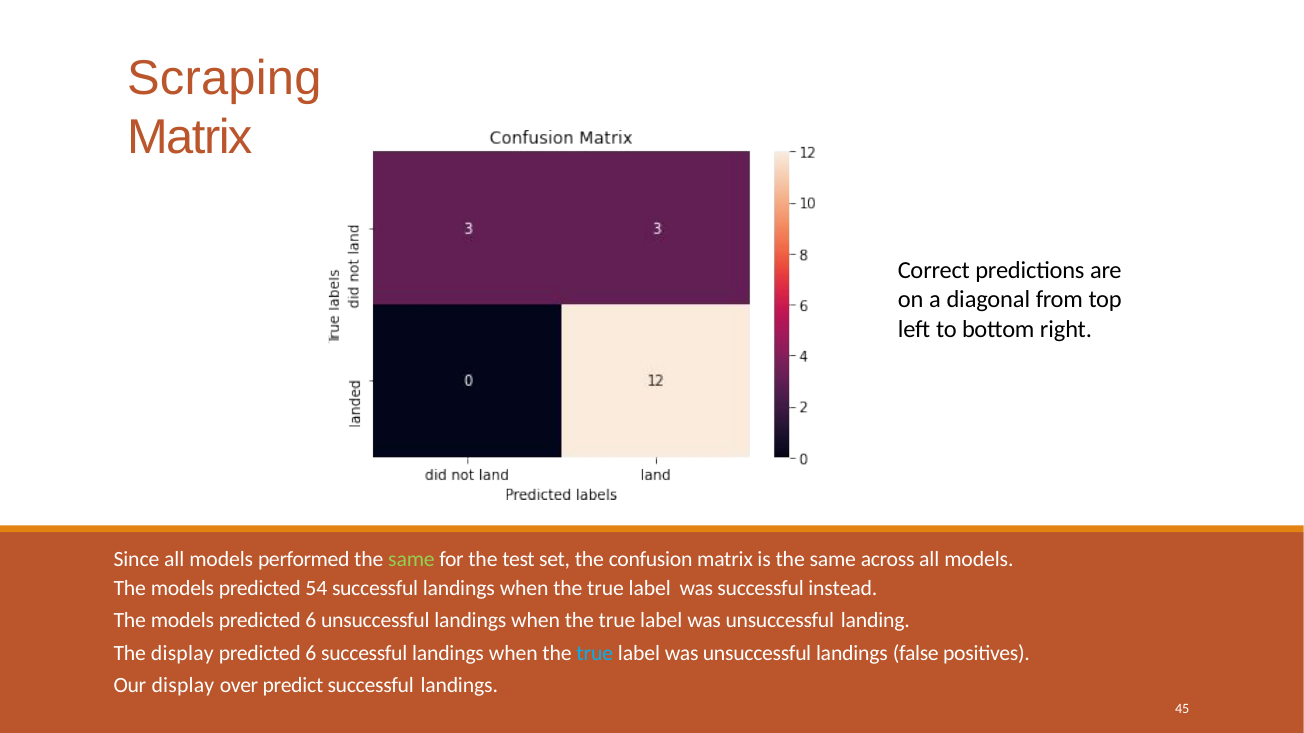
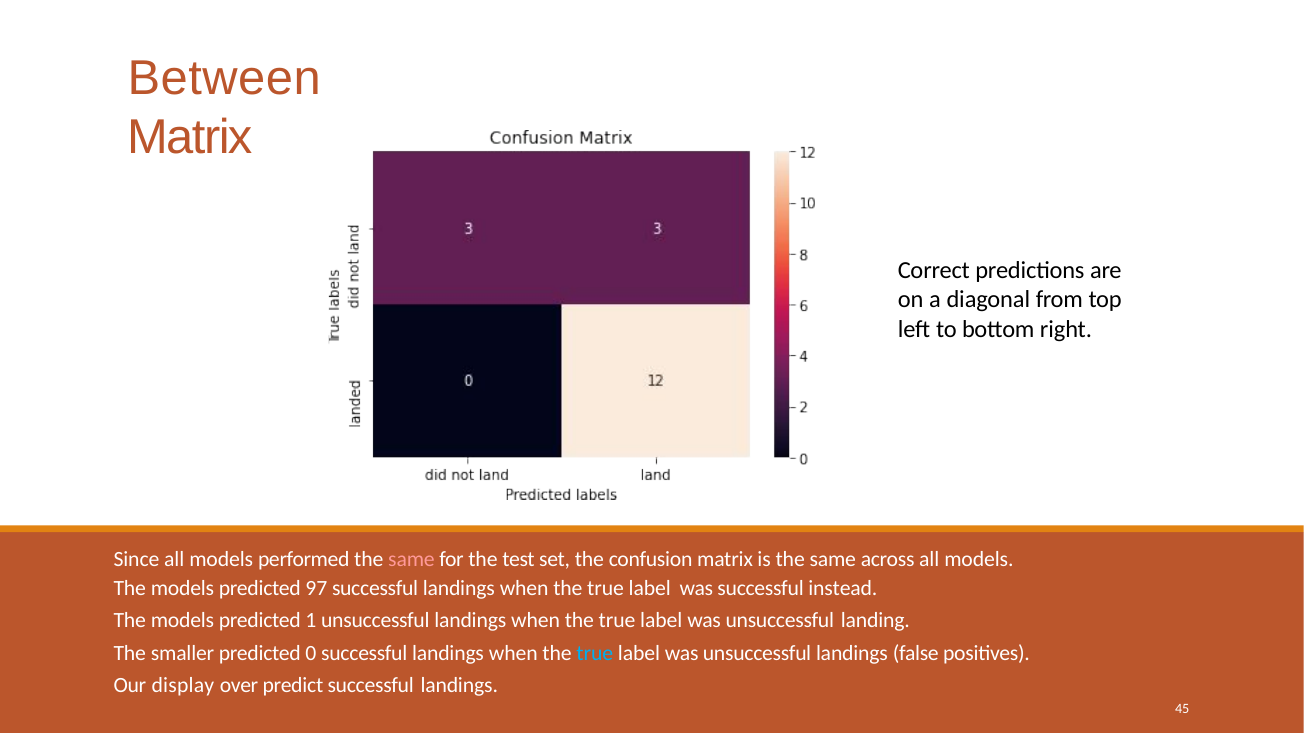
Scraping: Scraping -> Between (224, 79)
same colour: light green -> pink (411, 560)
54: 54 -> 97 (316, 589)
models predicted 6: 6 -> 1 (311, 620)
The display: display -> smaller (183, 654)
6: 6 -> 0 (311, 654)
